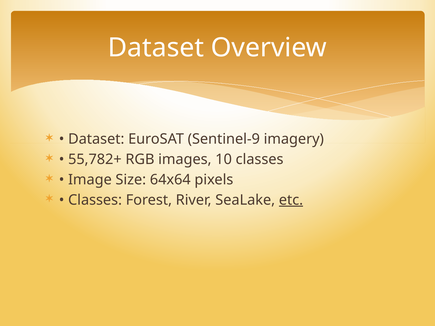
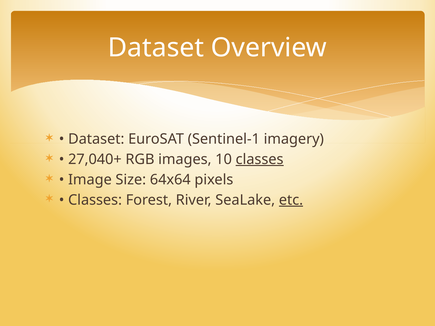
Sentinel-9: Sentinel-9 -> Sentinel-1 (224, 139)
55,782+: 55,782+ -> 27,040+ (95, 159)
classes underline: none -> present (260, 159)
